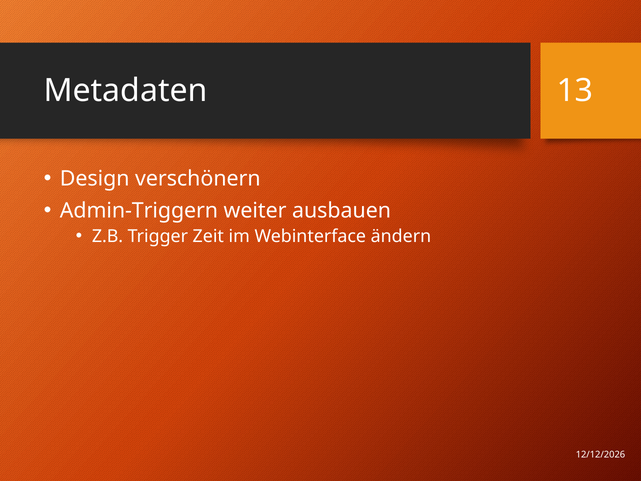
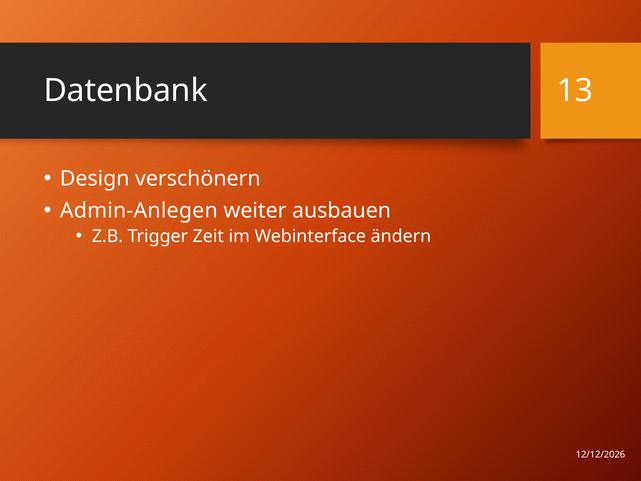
Metadaten: Metadaten -> Datenbank (126, 90)
Admin-Triggern: Admin-Triggern -> Admin-Anlegen (139, 210)
